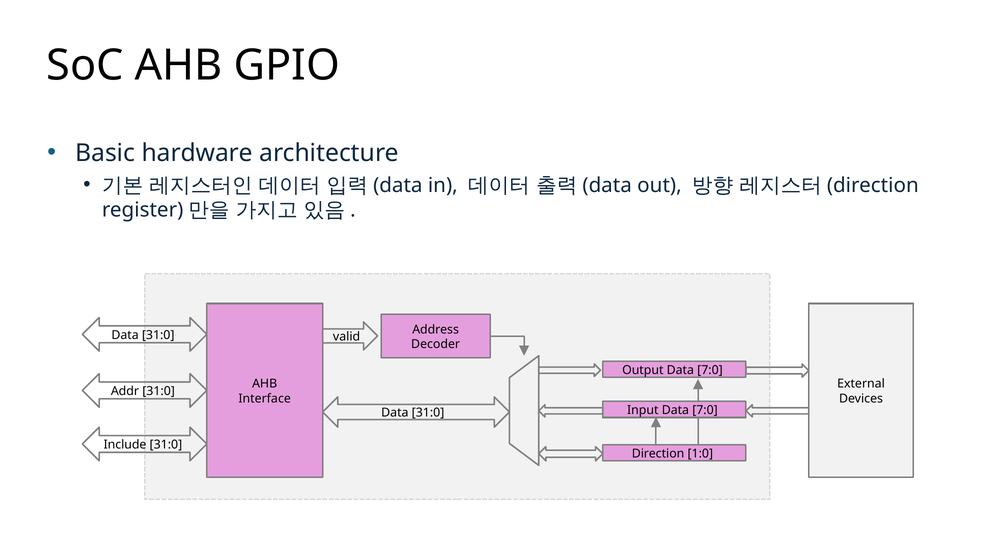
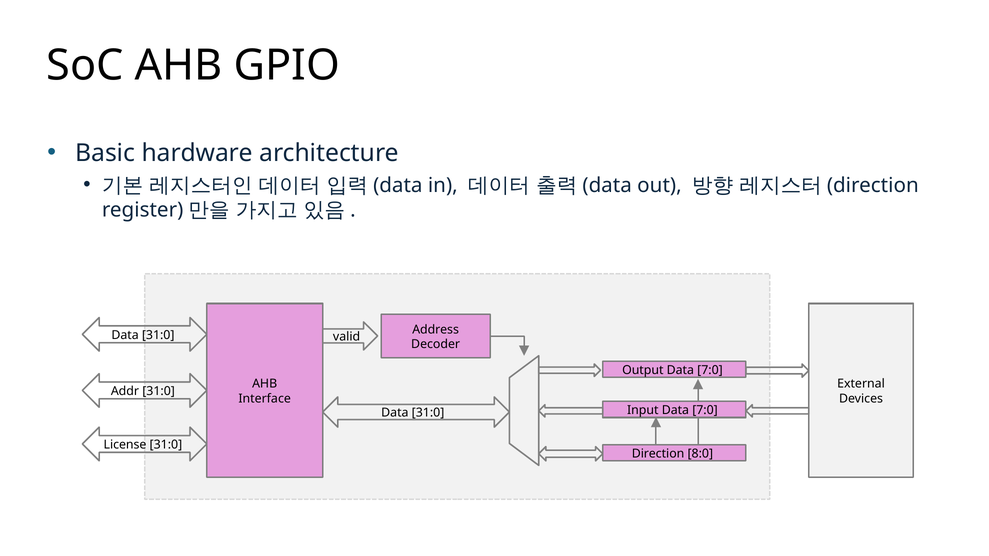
Include: Include -> License (125, 445)
1:0: 1:0 -> 8:0 (700, 454)
